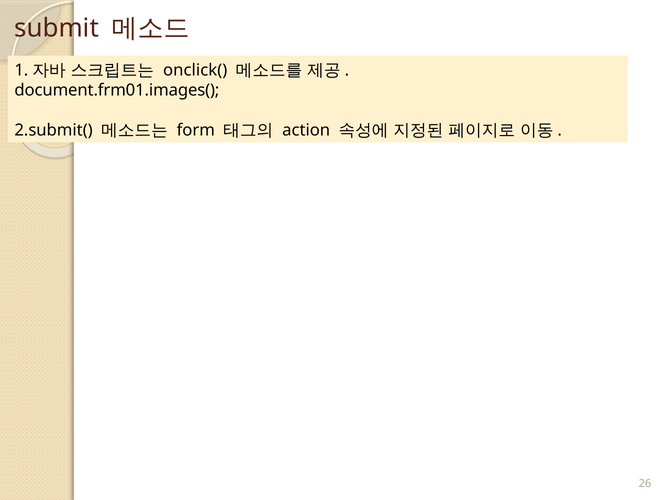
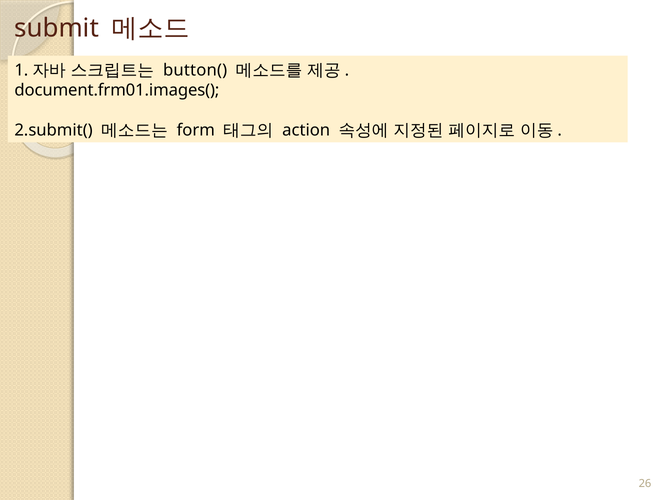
onclick(: onclick( -> button( (195, 70)
